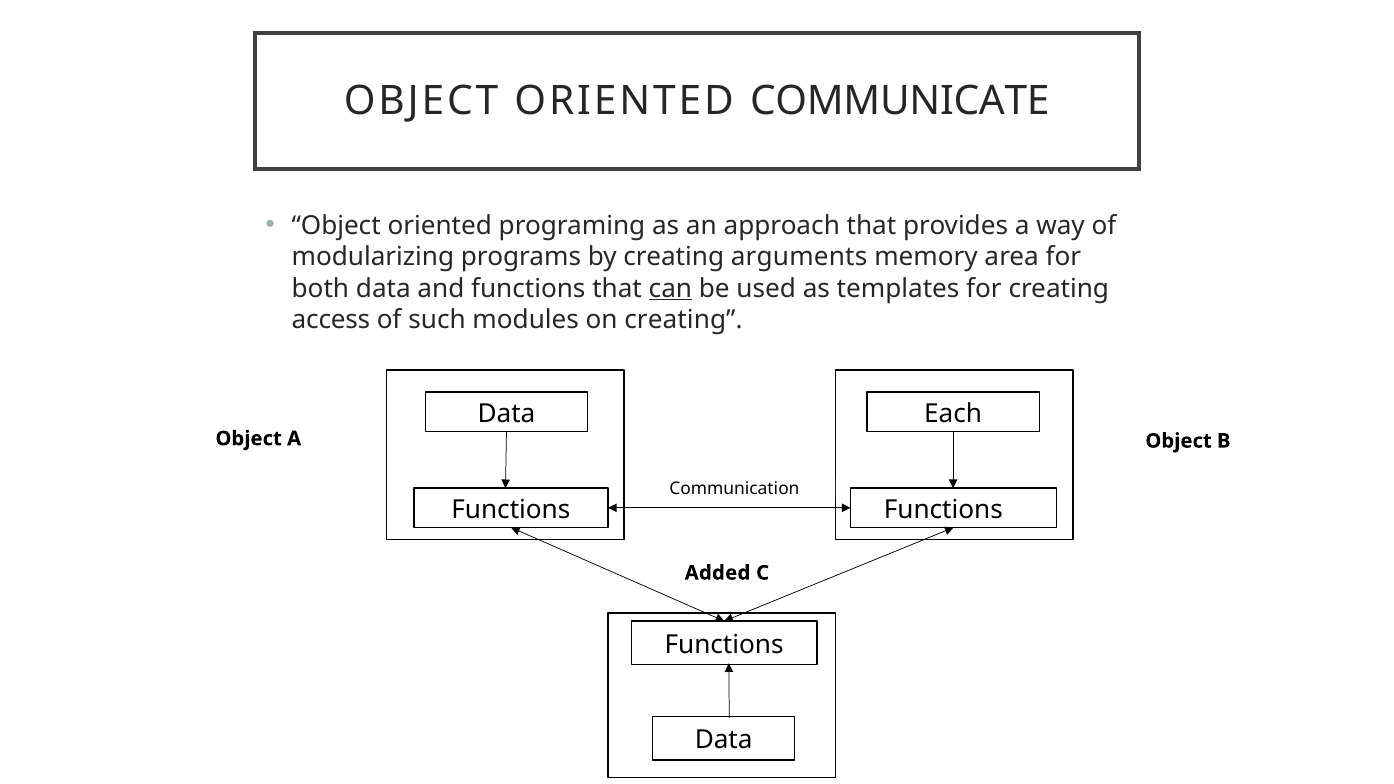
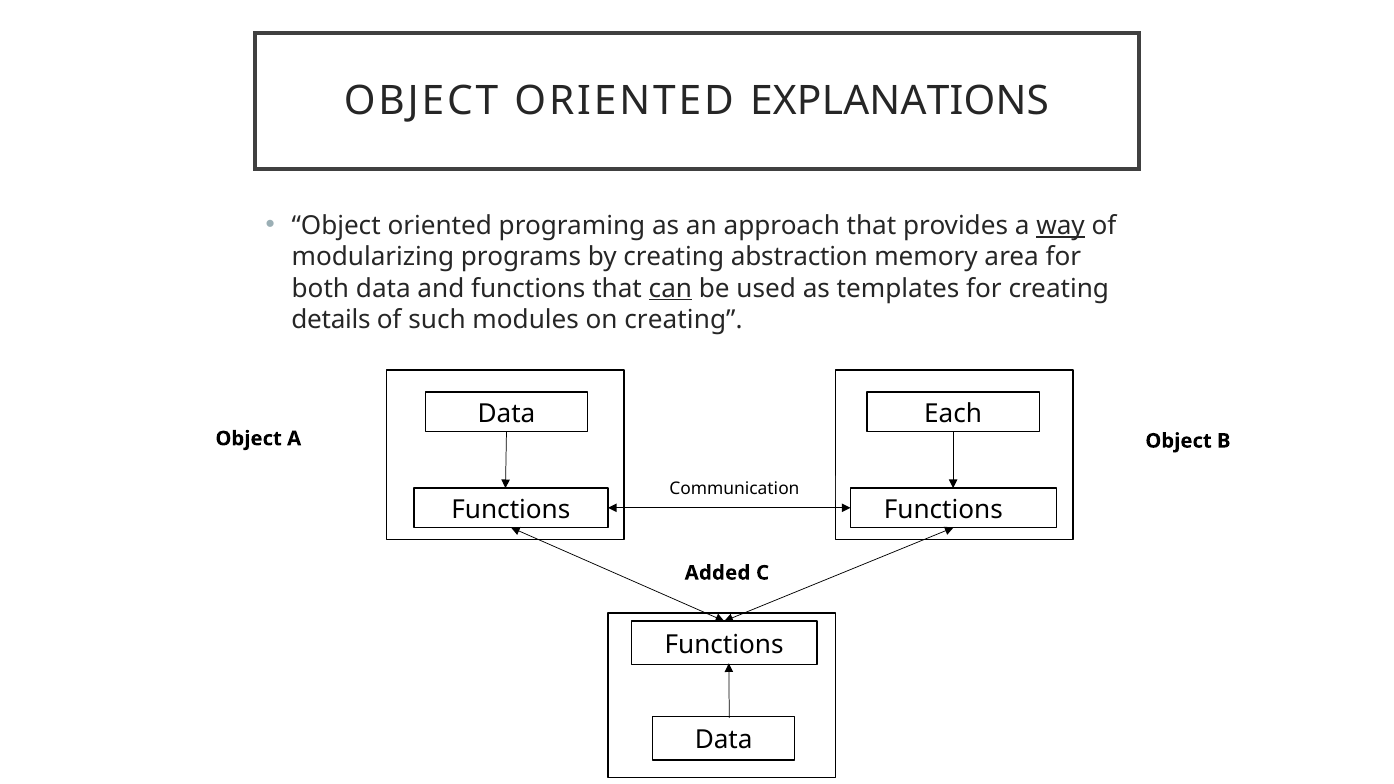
COMMUNICATE: COMMUNICATE -> EXPLANATIONS (900, 101)
way underline: none -> present (1061, 226)
arguments: arguments -> abstraction (799, 257)
access: access -> details (331, 320)
